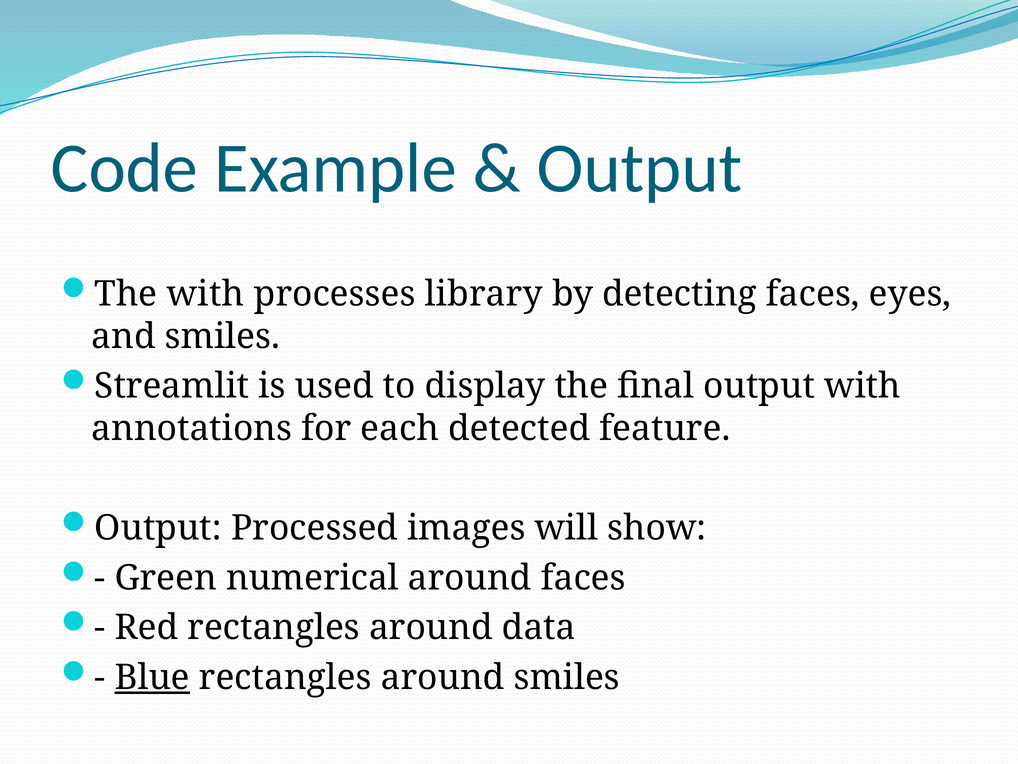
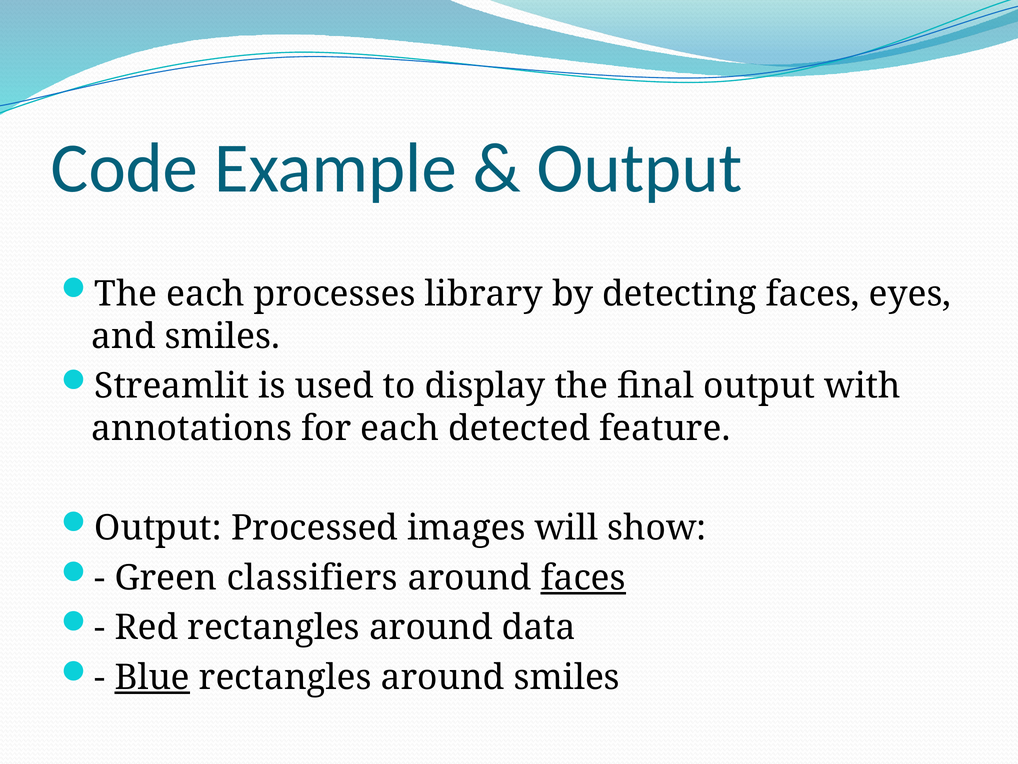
The with: with -> each (206, 294)
numerical: numerical -> classifiers (312, 578)
faces underline: none -> present (583, 578)
